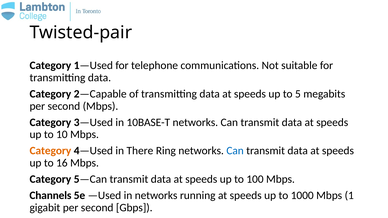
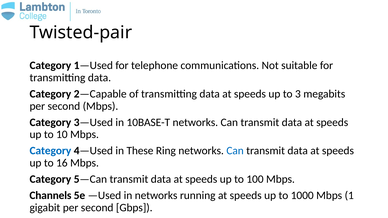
5: 5 -> 3 (298, 94)
Category colour: orange -> blue (50, 151)
There: There -> These (140, 151)
